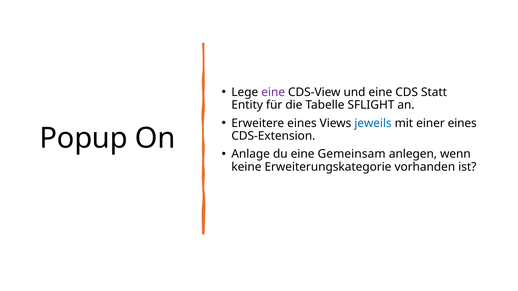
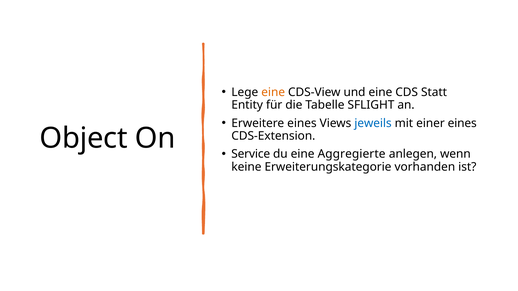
eine colour: purple -> orange (273, 92)
Popup: Popup -> Object (84, 139)
Anlage: Anlage -> Service (251, 154)
Gemeinsam: Gemeinsam -> Aggregierte (352, 154)
